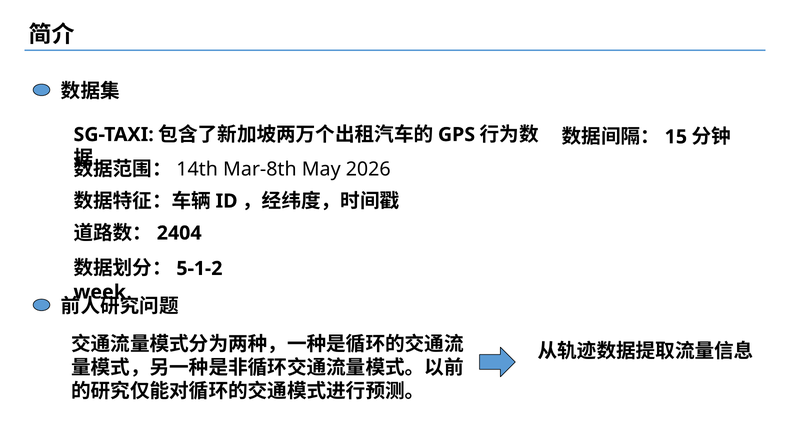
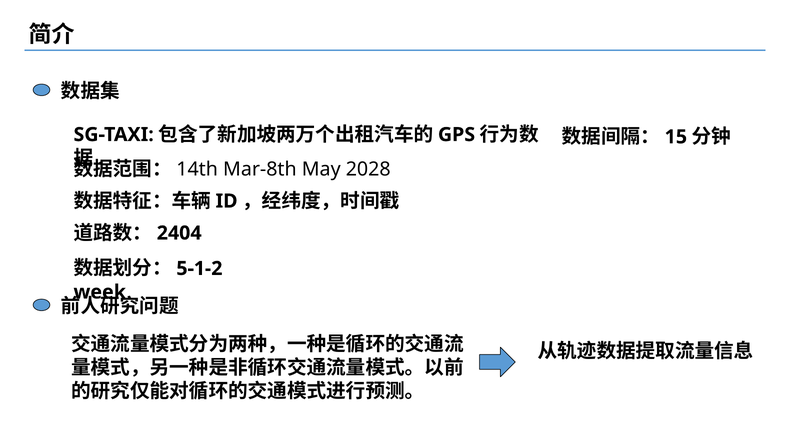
2026: 2026 -> 2028 (368, 169)
